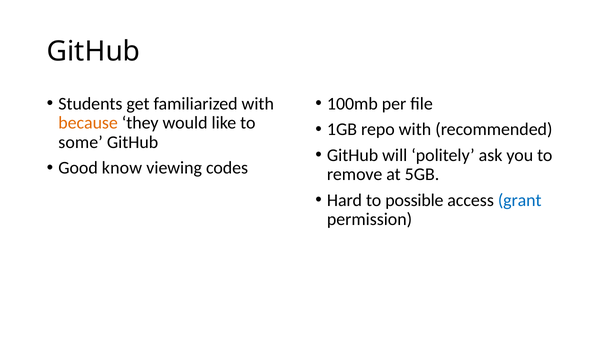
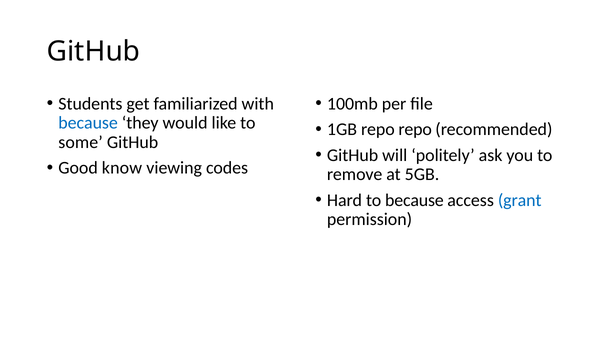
because colour: orange -> blue (88, 123)
repo with: with -> repo (415, 130)
to possible: possible -> because (414, 200)
